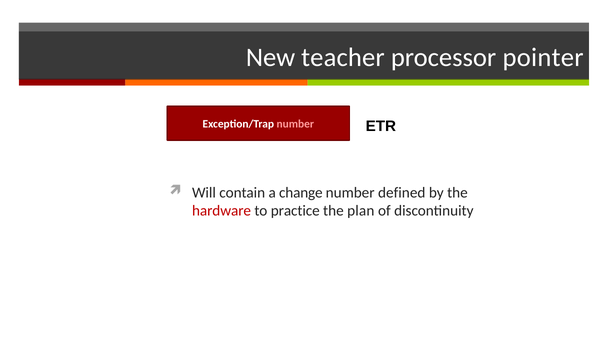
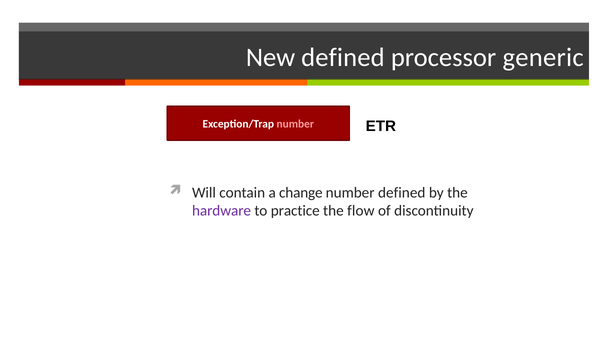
New teacher: teacher -> defined (343, 57)
pointer: pointer -> generic (543, 57)
hardware colour: red -> purple (222, 211)
plan: plan -> flow (361, 211)
